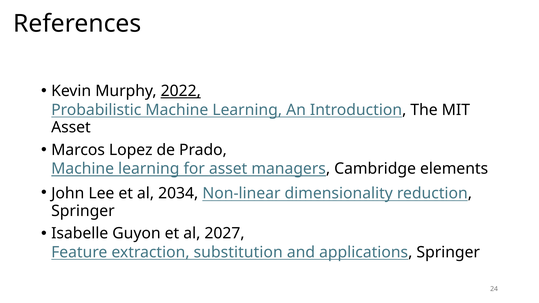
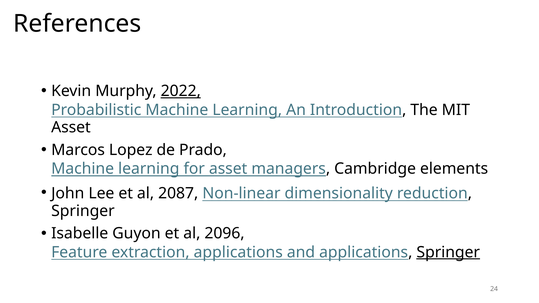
2034: 2034 -> 2087 (178, 194)
2027: 2027 -> 2096 (225, 234)
extraction substitution: substitution -> applications (238, 252)
Springer underline: none -> present (448, 252)
